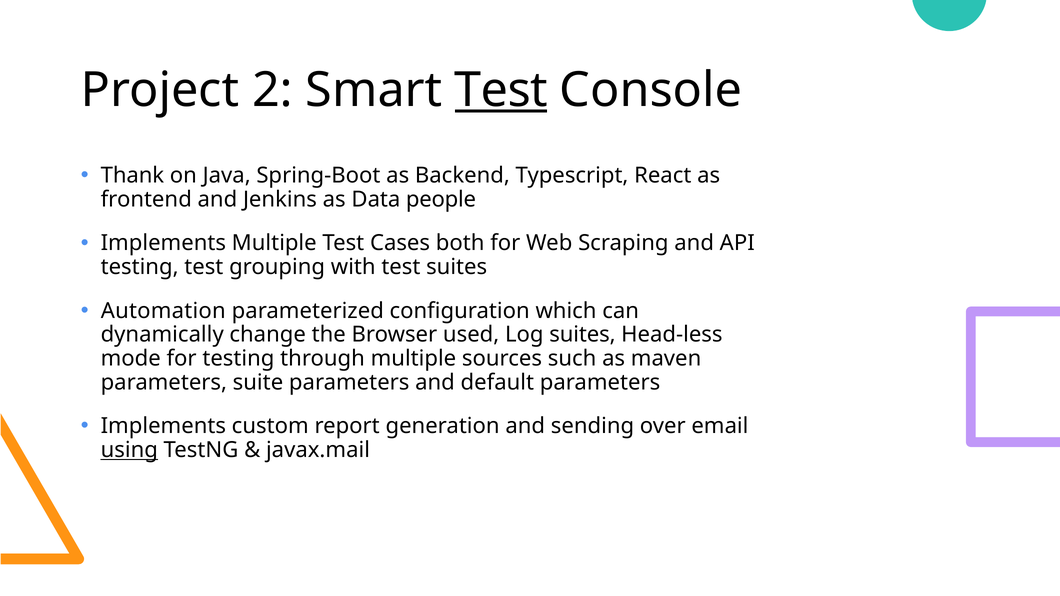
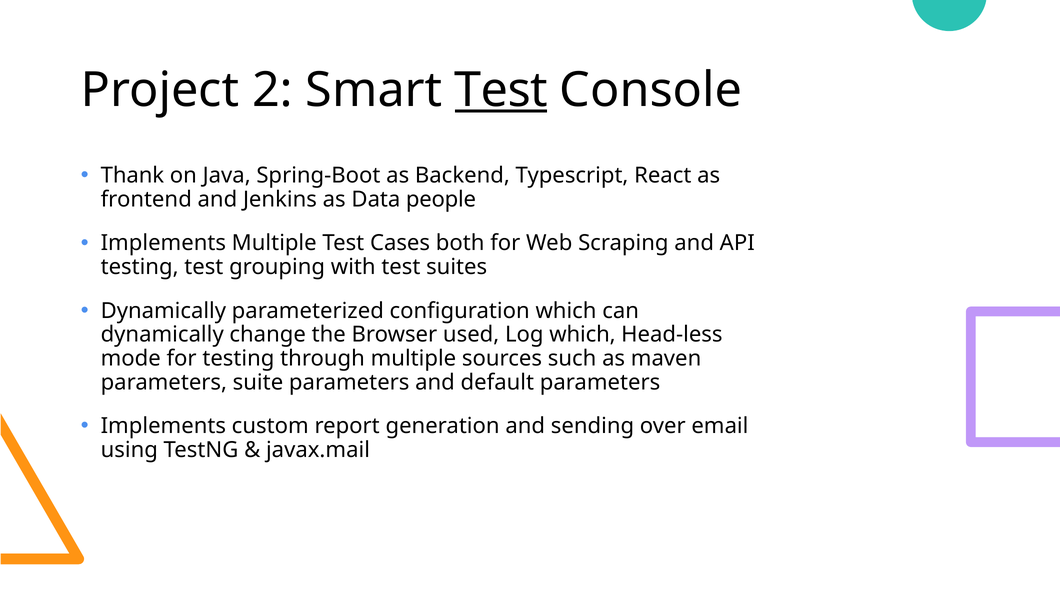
Automation: Automation -> Dynamically (163, 311)
Log suites: suites -> which (582, 335)
using underline: present -> none (129, 450)
